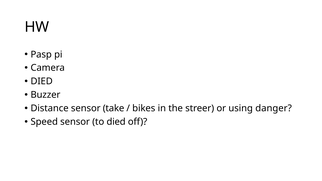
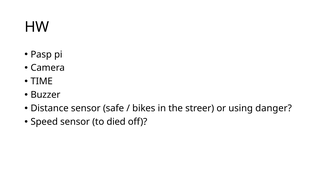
DIED: DIED -> TIME (42, 81)
take: take -> safe (114, 108)
